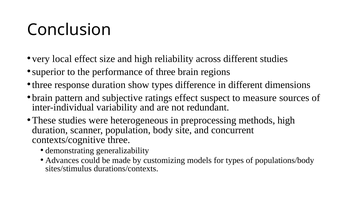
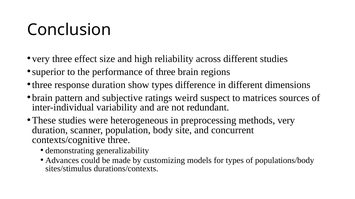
very local: local -> three (62, 59)
ratings effect: effect -> weird (186, 98)
measure: measure -> matrices (260, 98)
methods high: high -> very (286, 121)
